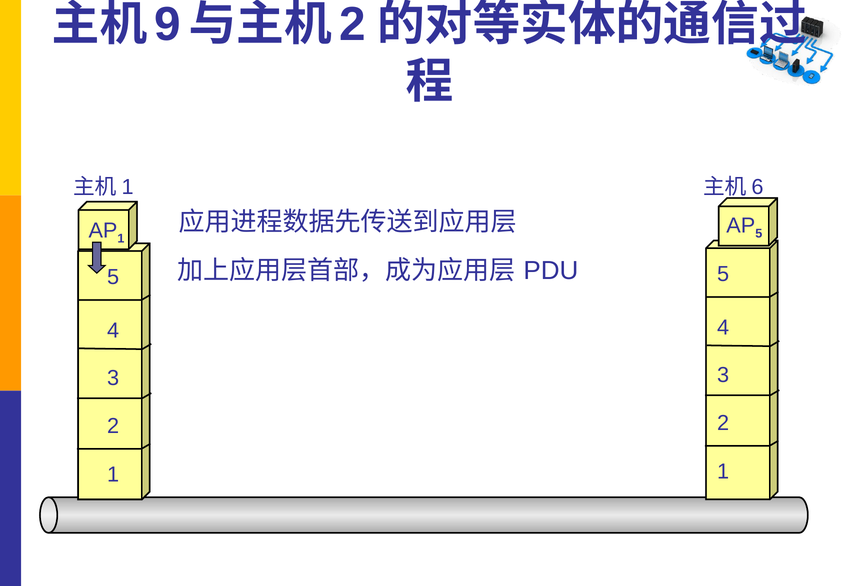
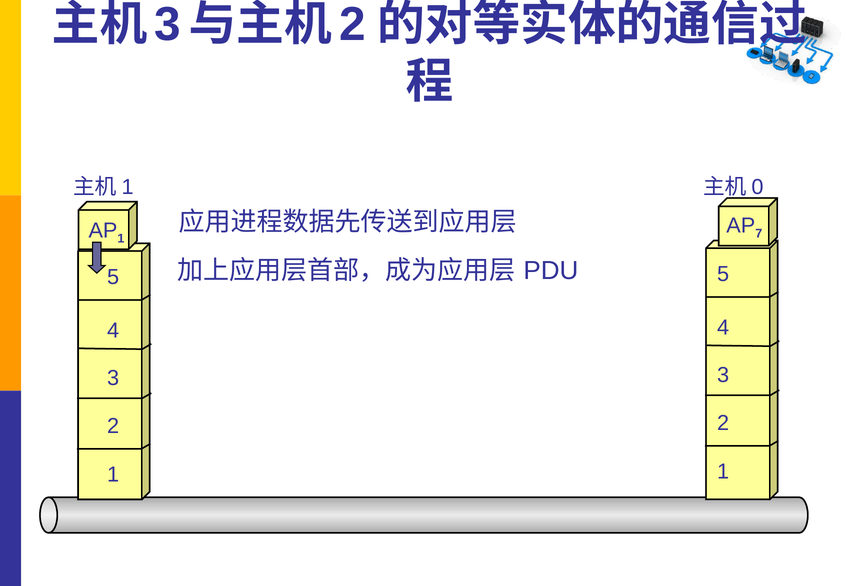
9: 9 -> 3 (168, 25)
6: 6 -> 0 (757, 187)
5: 5 -> 7 (759, 234)
